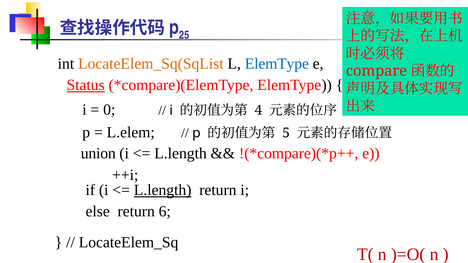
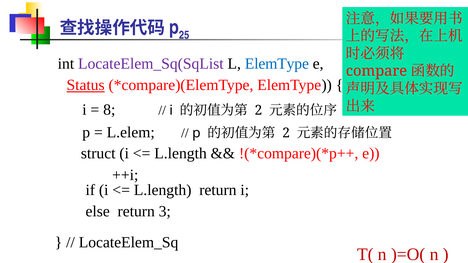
LocateElem_Sq(SqList colour: orange -> purple (151, 64)
0: 0 -> 8 (109, 110)
4: 4 -> 2 (258, 110)
5: 5 -> 2 (286, 133)
union: union -> struct (98, 154)
L.length underline: present -> none (163, 190)
6: 6 -> 3 (165, 212)
